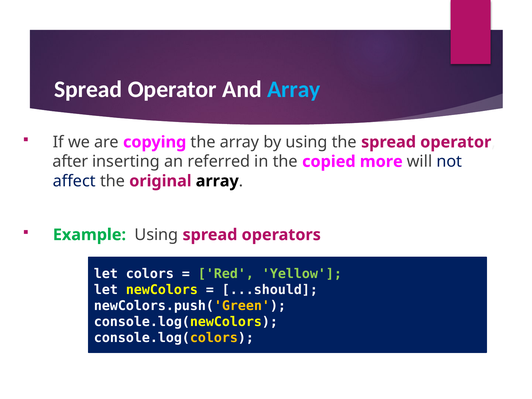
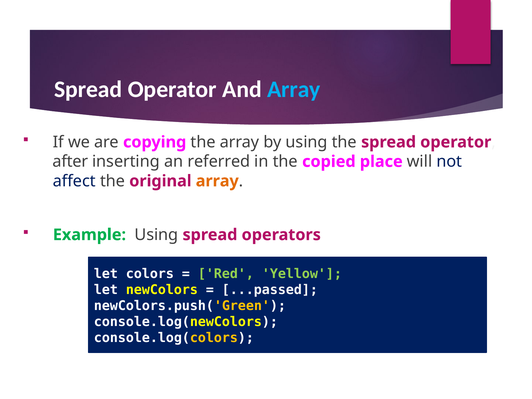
more: more -> place (381, 162)
array colour: black -> orange (217, 181)
...should: ...should -> ...passed (270, 290)
